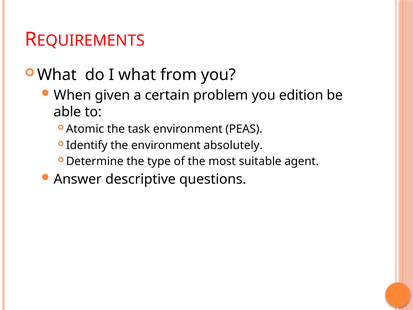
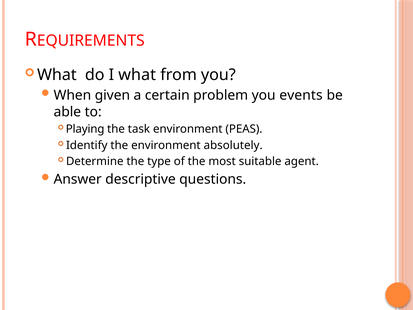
edition: edition -> events (301, 95)
Atomic: Atomic -> Playing (85, 129)
